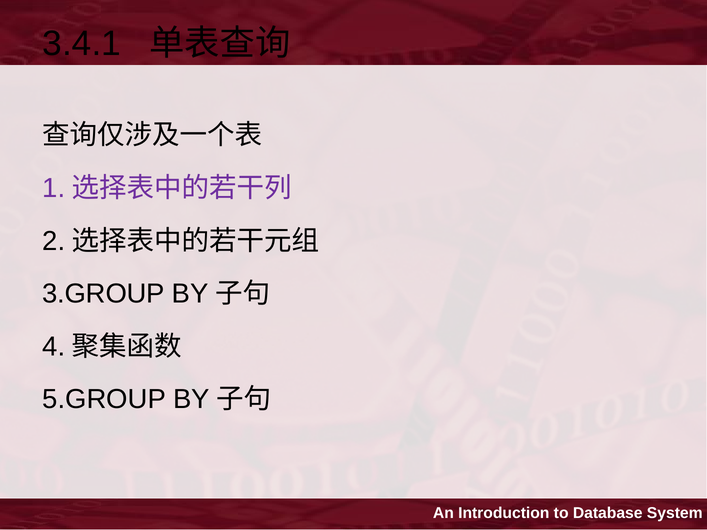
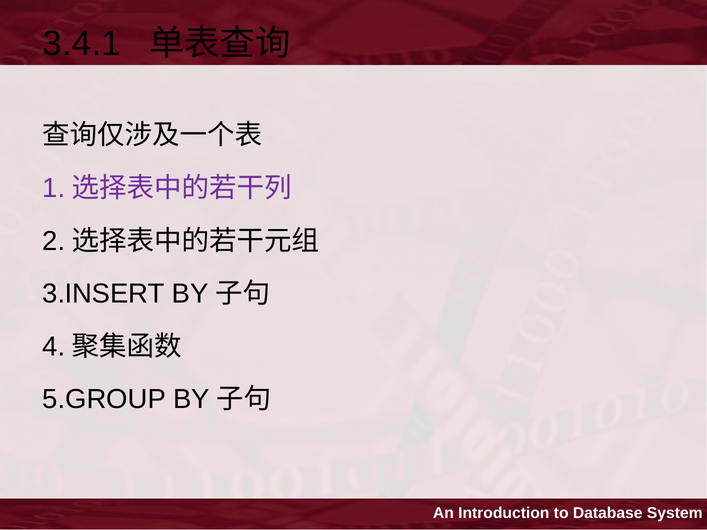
3.GROUP: 3.GROUP -> 3.INSERT (104, 294)
